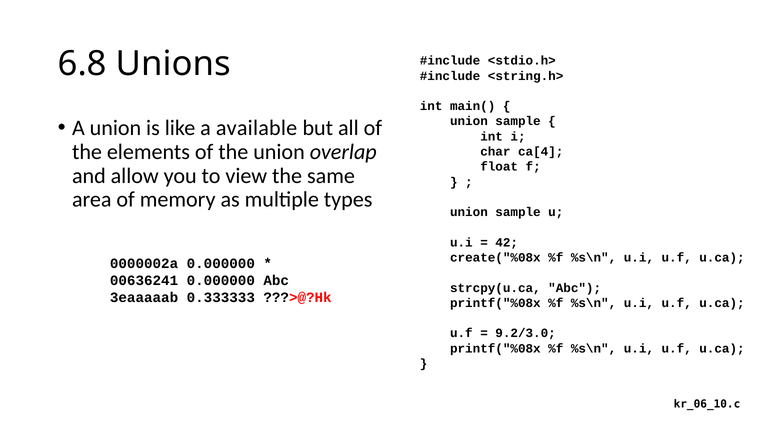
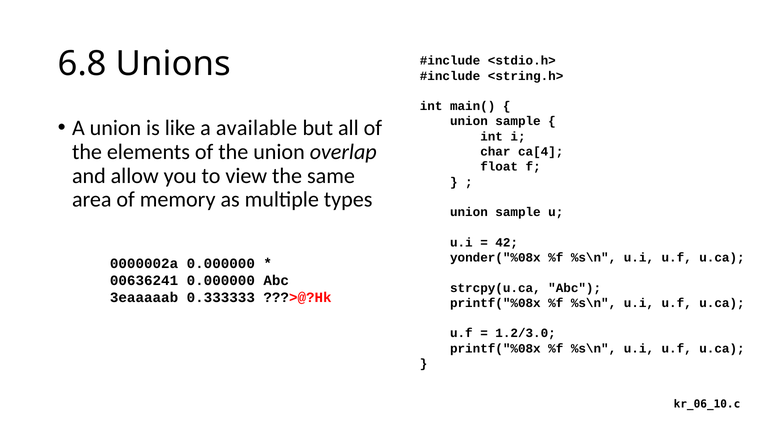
create("%08x: create("%08x -> yonder("%08x (495, 258)
9.2/3.0: 9.2/3.0 -> 1.2/3.0 (526, 334)
